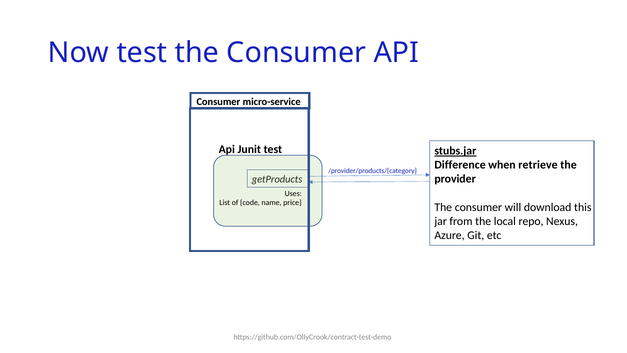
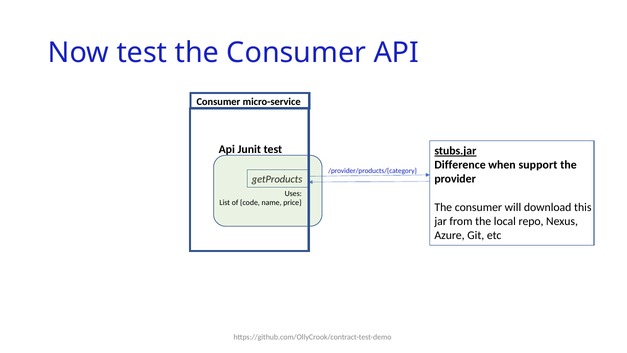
retrieve: retrieve -> support (538, 165)
